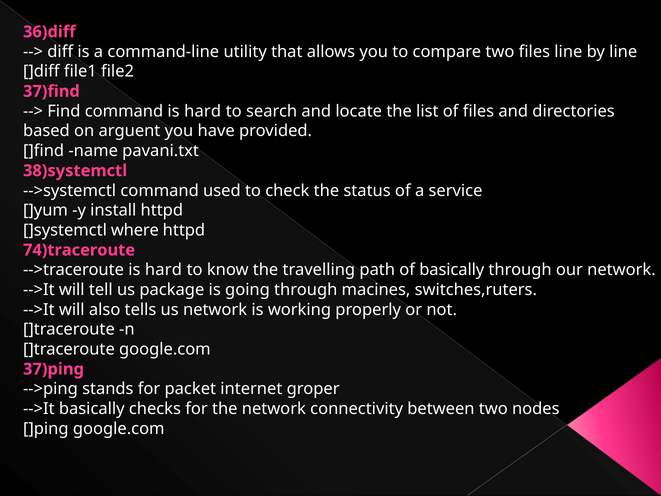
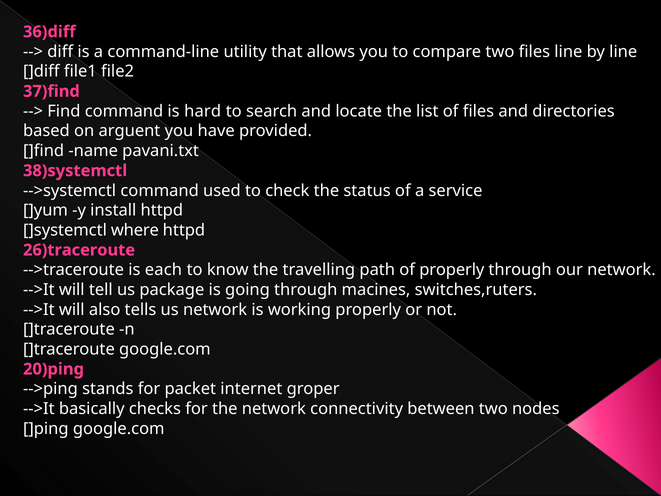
74)traceroute: 74)traceroute -> 26)traceroute (79, 250)
-->traceroute is hard: hard -> each (163, 270)
of basically: basically -> properly (452, 270)
37)ping: 37)ping -> 20)ping (54, 369)
